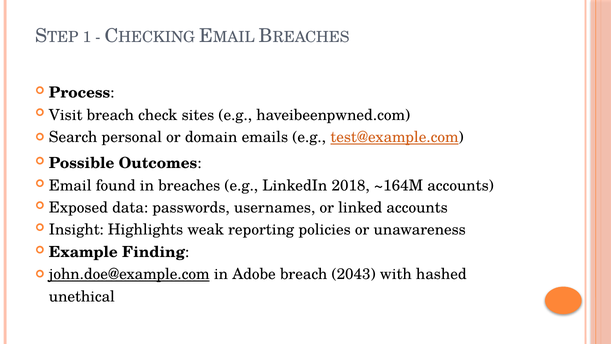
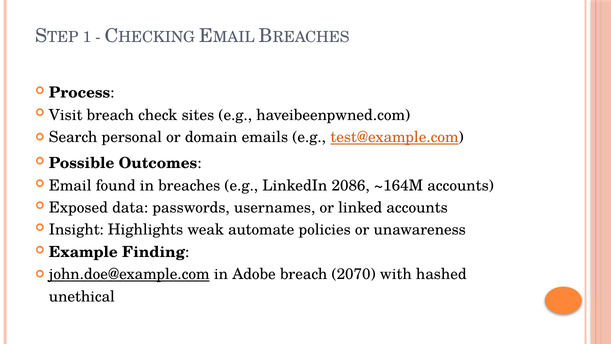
2018: 2018 -> 2086 (351, 185)
reporting: reporting -> automate (261, 230)
2043: 2043 -> 2070 (354, 274)
